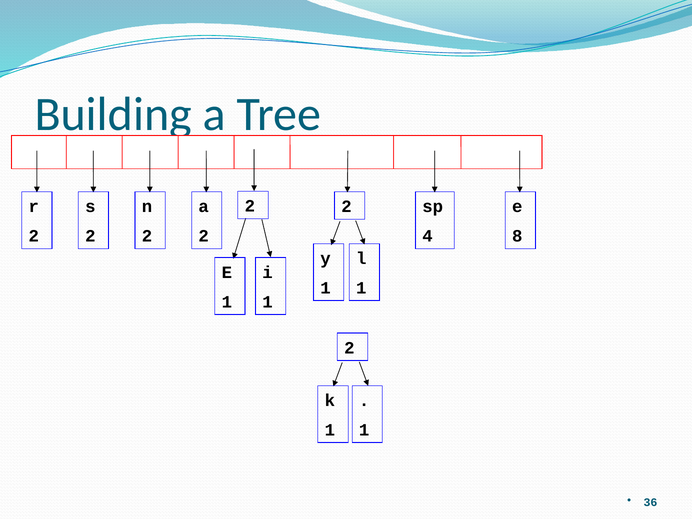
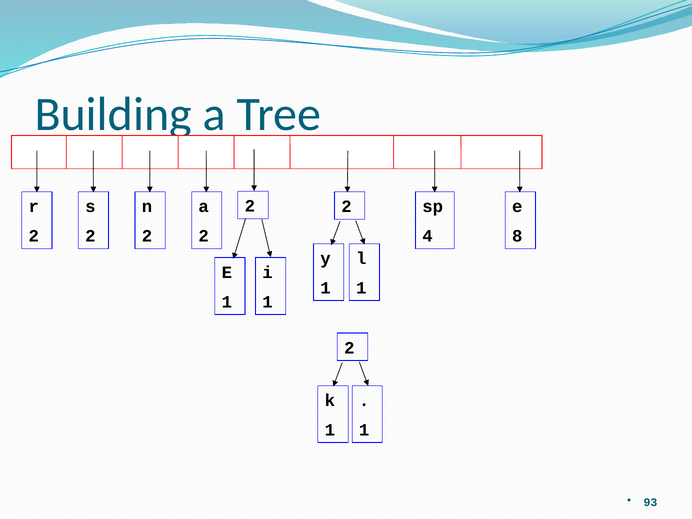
36: 36 -> 93 (650, 503)
